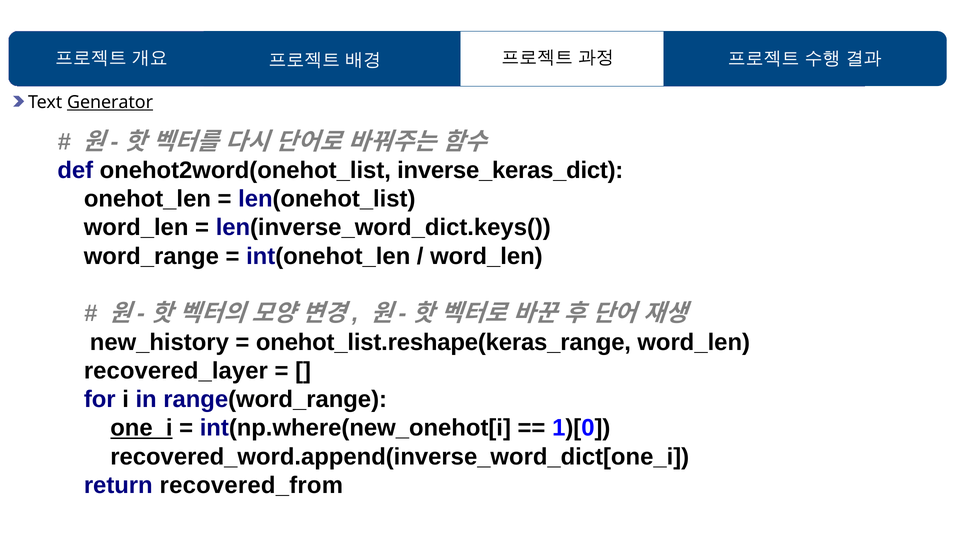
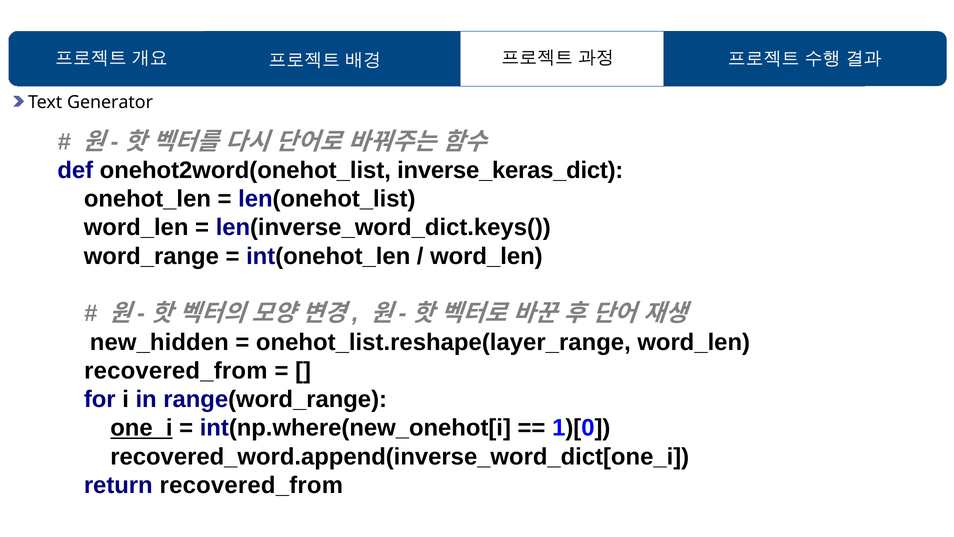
Generator underline: present -> none (110, 102)
new_history: new_history -> new_hidden (159, 342)
onehot_list.reshape(keras_range: onehot_list.reshape(keras_range -> onehot_list.reshape(layer_range (443, 342)
recovered_layer: recovered_layer -> recovered_from (176, 371)
